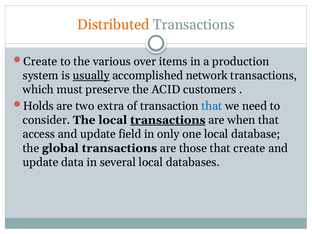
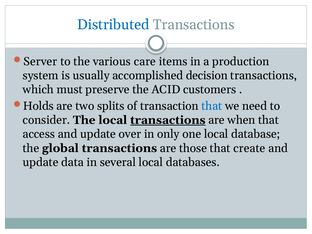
Distributed colour: orange -> blue (113, 25)
Create: Create -> Server (40, 61)
over: over -> care (145, 61)
usually underline: present -> none (91, 76)
network: network -> decision (207, 76)
extra: extra -> splits (111, 106)
field: field -> over (130, 134)
